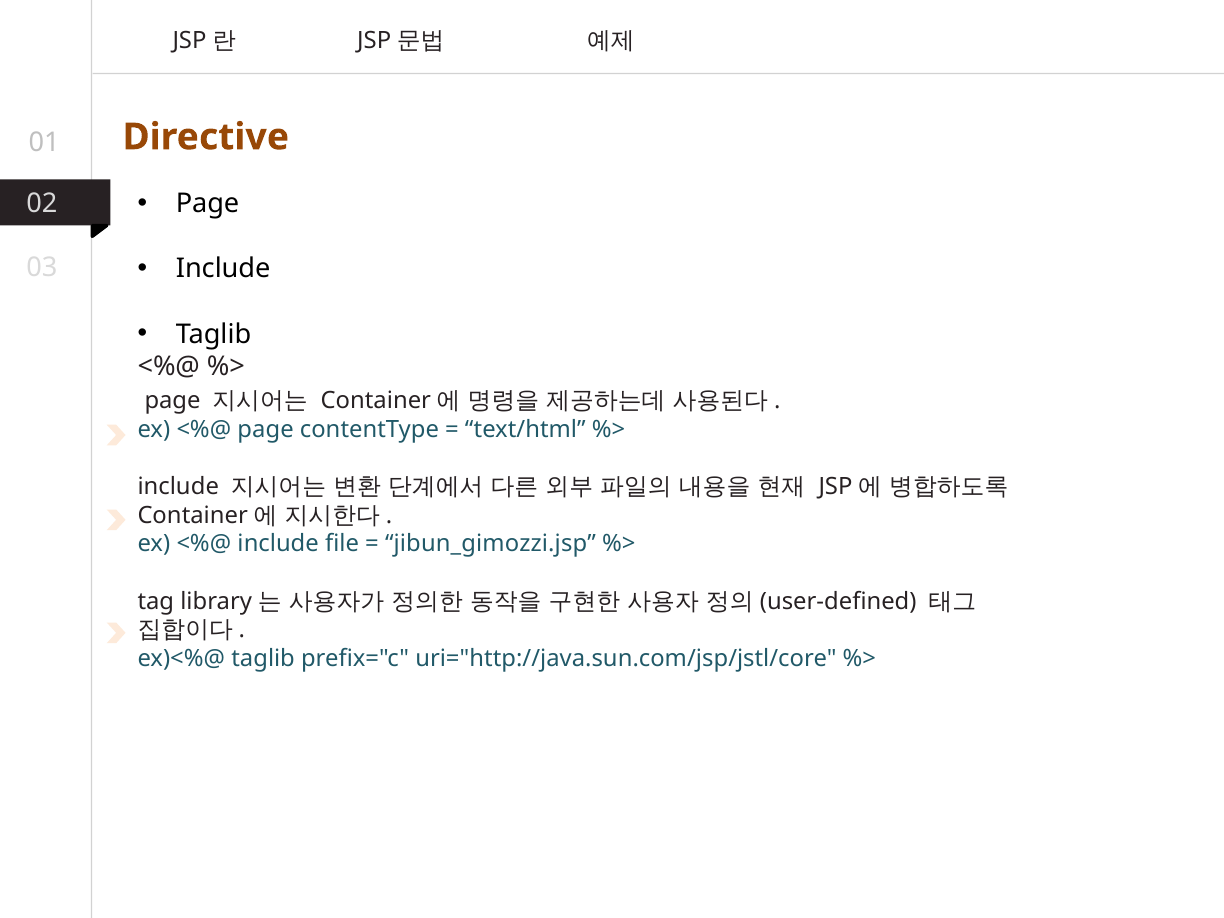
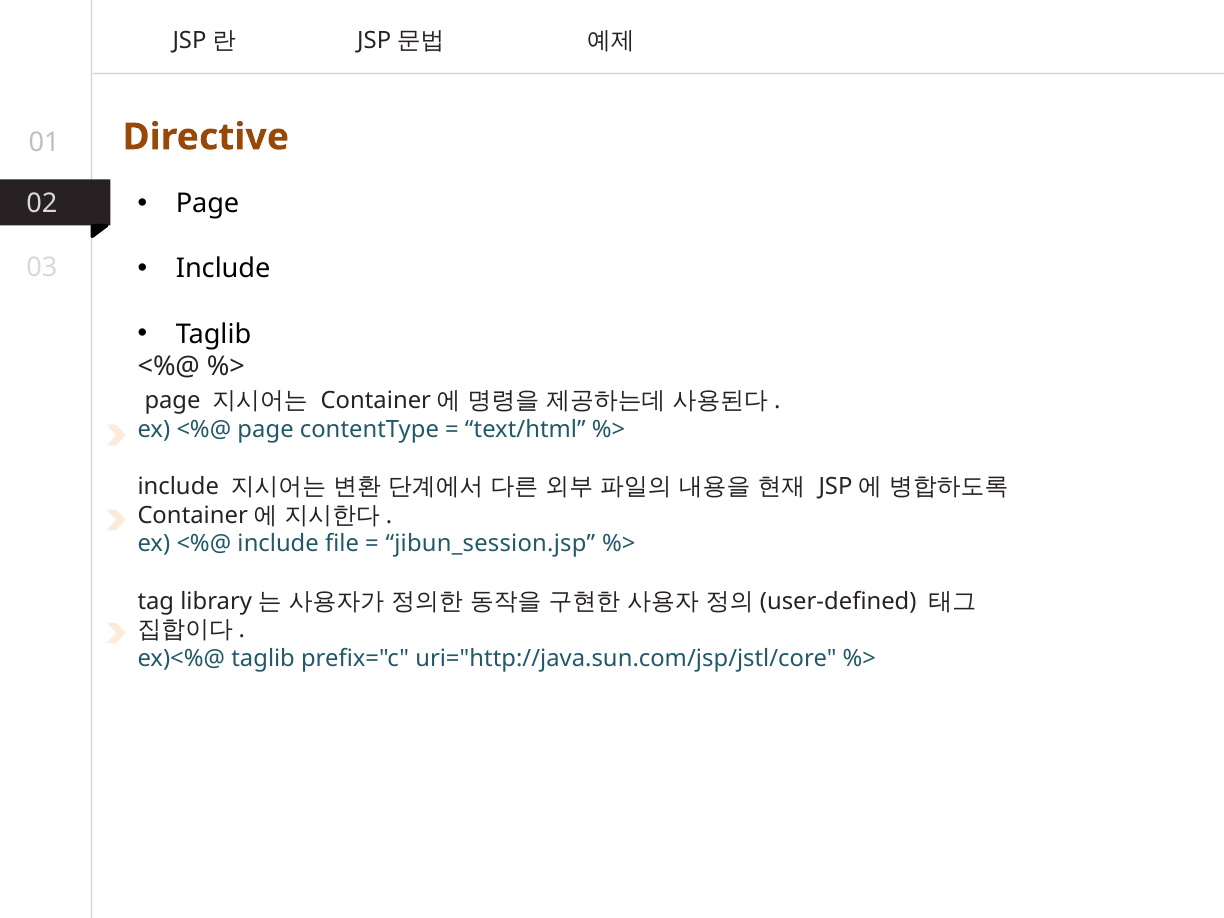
jibun_gimozzi.jsp: jibun_gimozzi.jsp -> jibun_session.jsp (490, 544)
